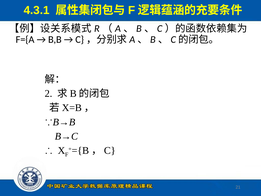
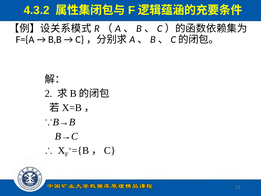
4.3.1: 4.3.1 -> 4.3.2 (37, 10)
